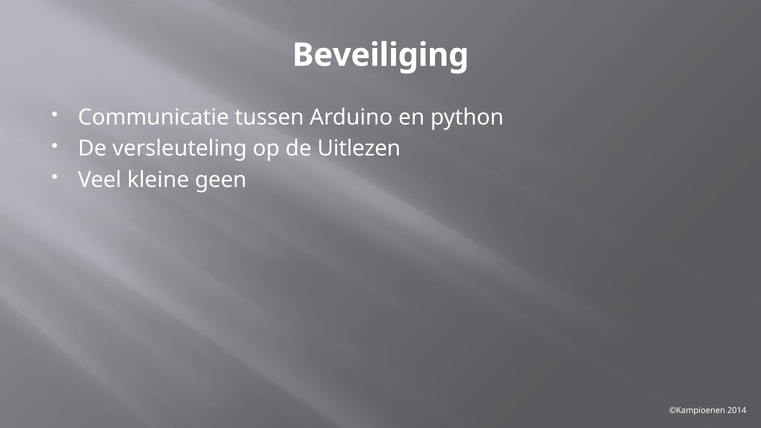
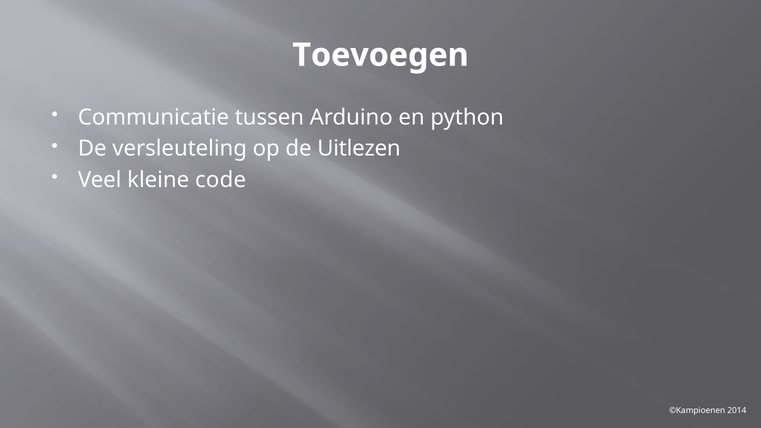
Beveiliging: Beveiliging -> Toevoegen (380, 55)
geen: geen -> code (221, 180)
